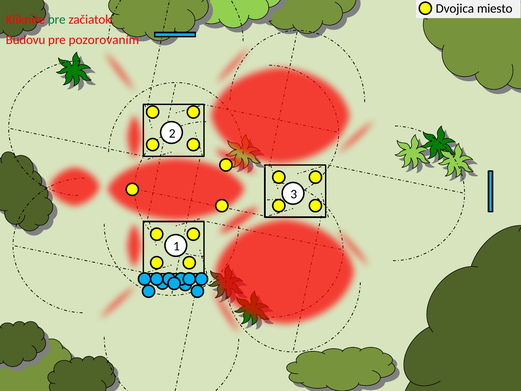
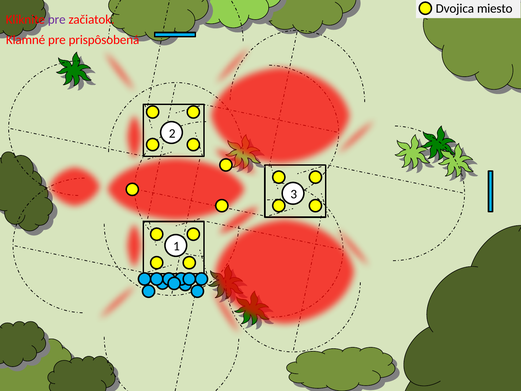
pre colour: green -> purple (57, 19)
Budovu: Budovu -> Klamné (26, 40)
pozorovaním: pozorovaním -> prispôsobená (104, 40)
